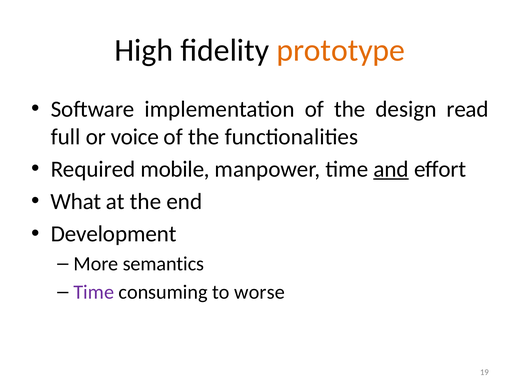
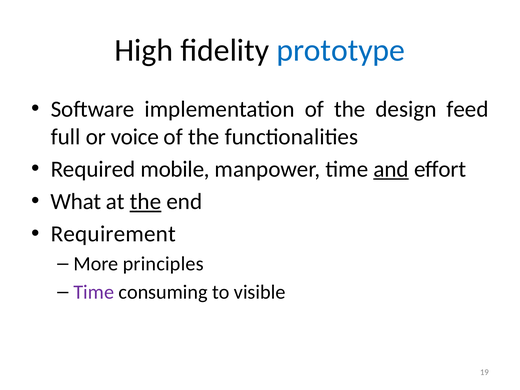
prototype colour: orange -> blue (341, 50)
read: read -> feed (468, 109)
the underline: none -> present (145, 202)
Development: Development -> Requirement (113, 234)
semantics: semantics -> principles (163, 264)
worse: worse -> visible (260, 292)
